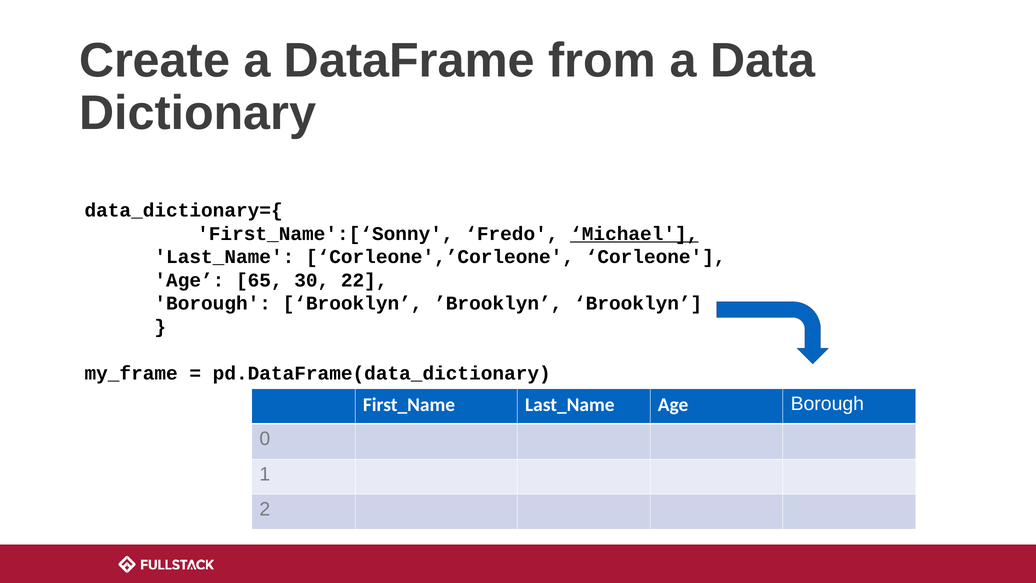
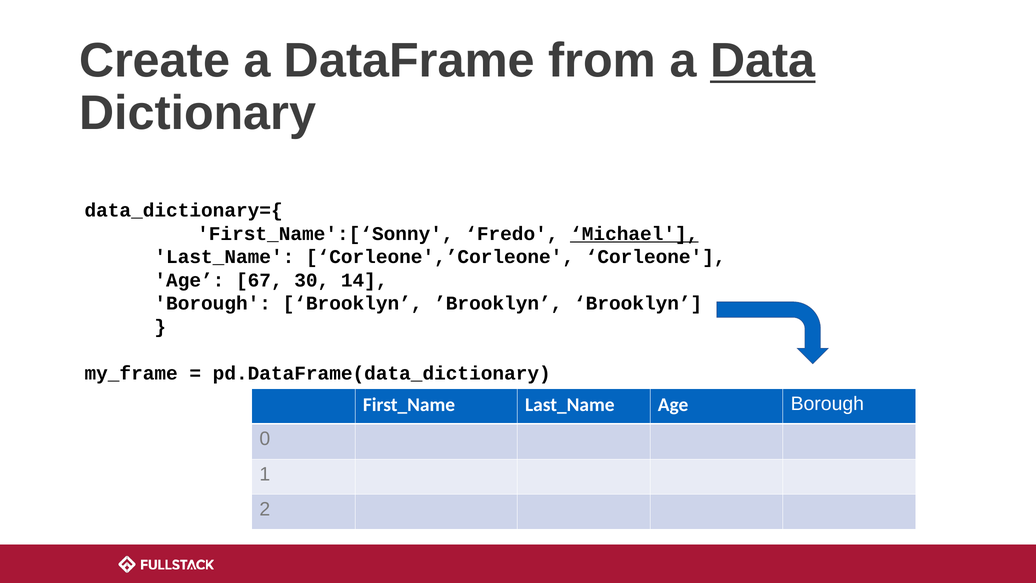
Data underline: none -> present (763, 61)
65: 65 -> 67 (259, 280)
22: 22 -> 14 (364, 280)
